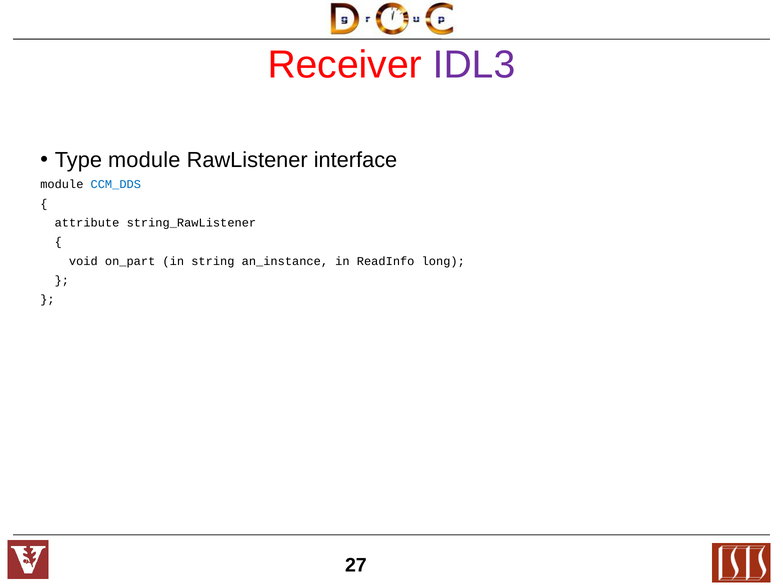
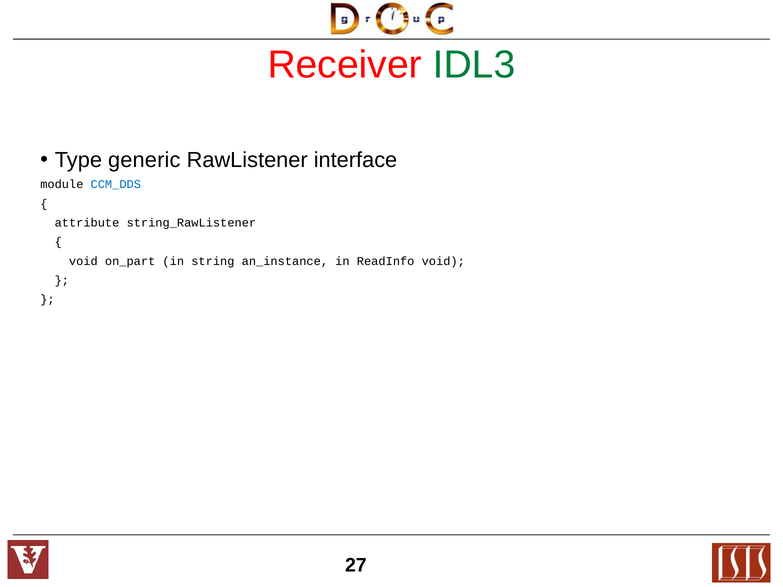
IDL3 colour: purple -> green (474, 65)
Type module: module -> generic (144, 160)
ReadInfo long: long -> void (443, 261)
